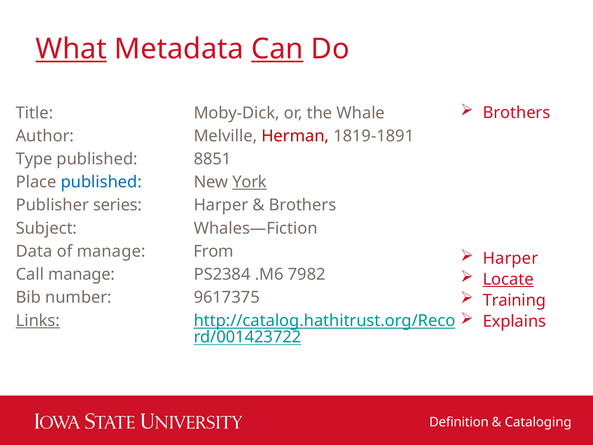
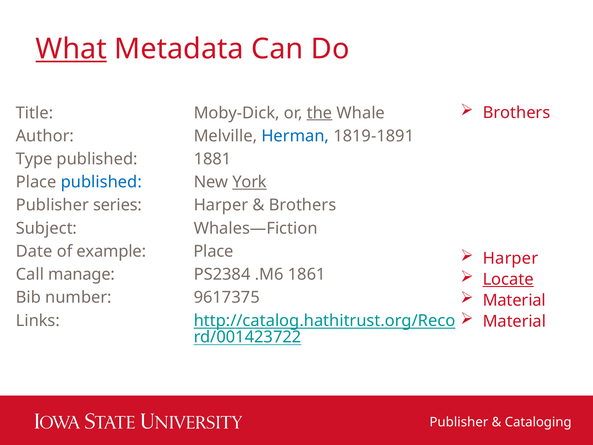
Can underline: present -> none (277, 49)
the underline: none -> present (320, 113)
Herman colour: red -> blue (295, 136)
8851: 8851 -> 1881 (213, 159)
Data: Data -> Date (34, 251)
of manage: manage -> example (111, 251)
From: From -> Place (214, 251)
7982: 7982 -> 1861 (307, 274)
Training: Training -> Material (514, 300)
Explains: Explains -> Material (514, 321)
Links underline: present -> none (38, 320)
Definition: Definition -> Publisher (459, 422)
